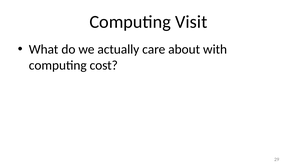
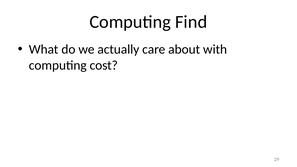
Visit: Visit -> Find (191, 22)
